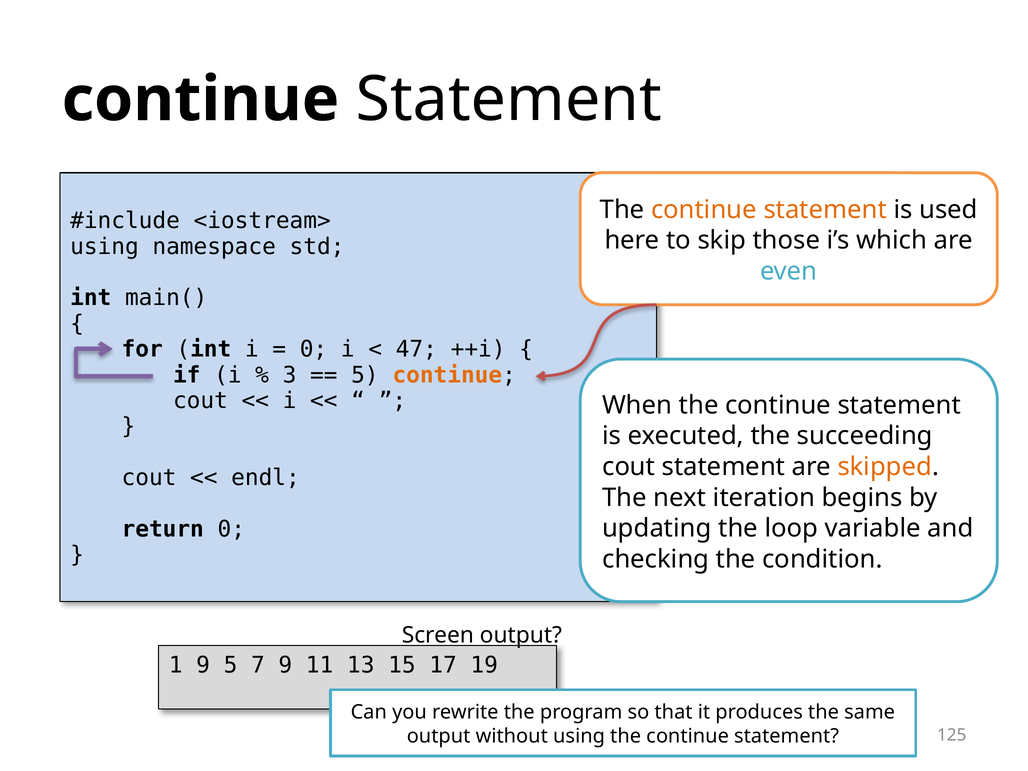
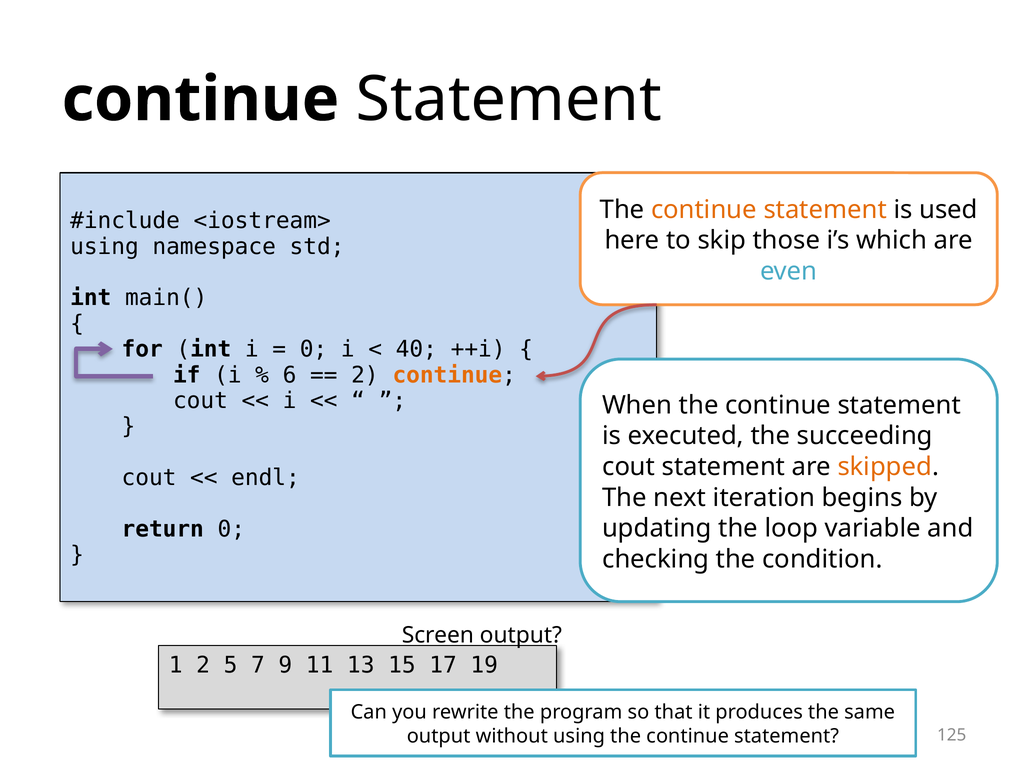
47: 47 -> 40 (416, 349)
3: 3 -> 6 (290, 375)
5: 5 -> 2 (365, 375)
1 9: 9 -> 2 (203, 665)
